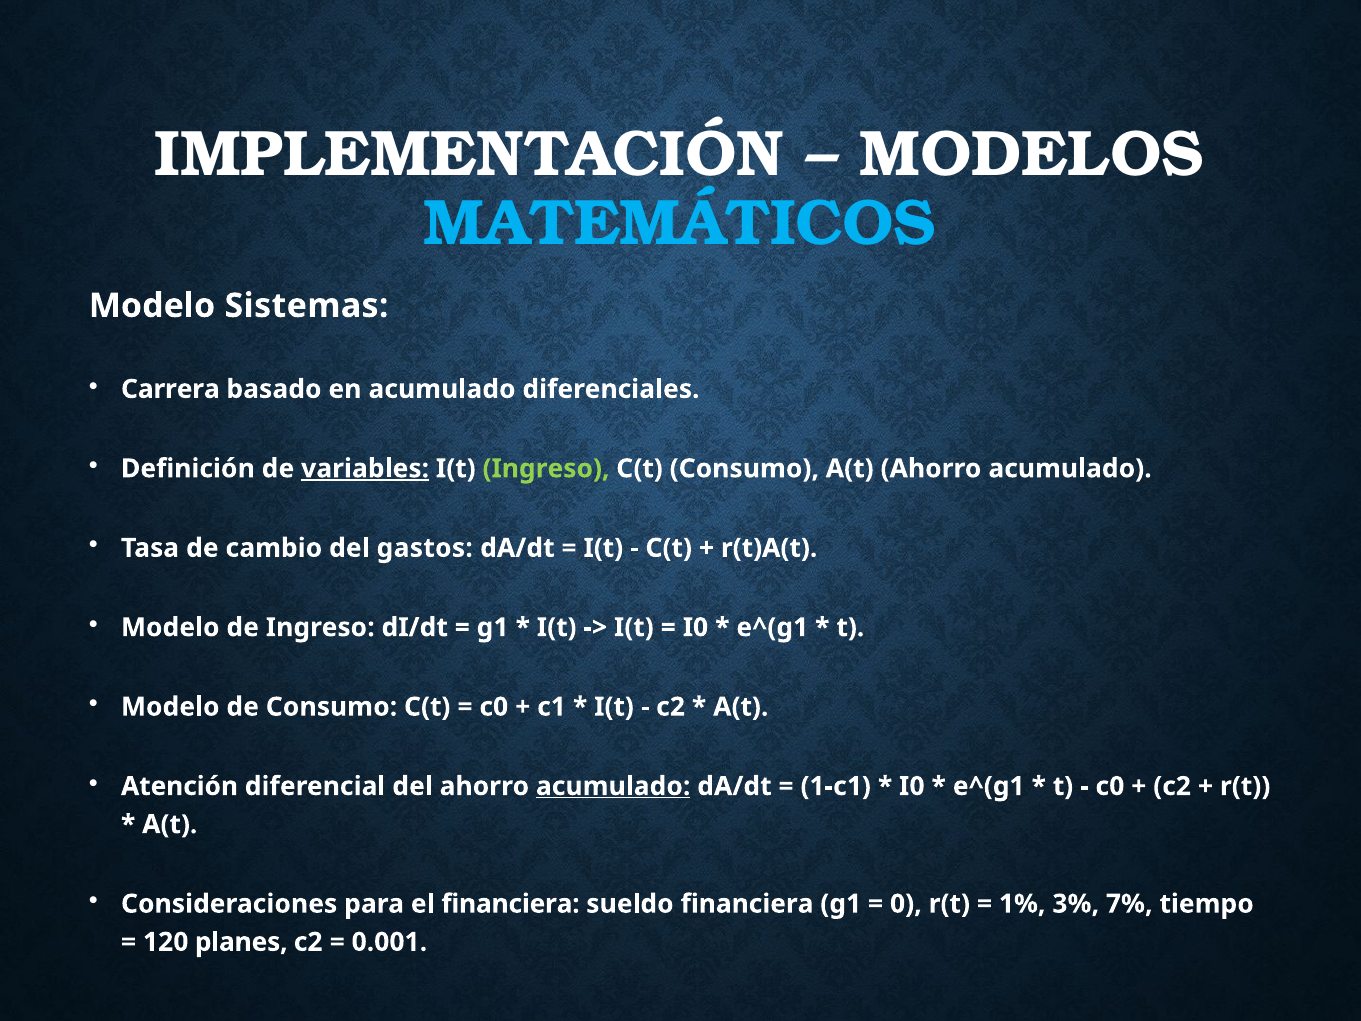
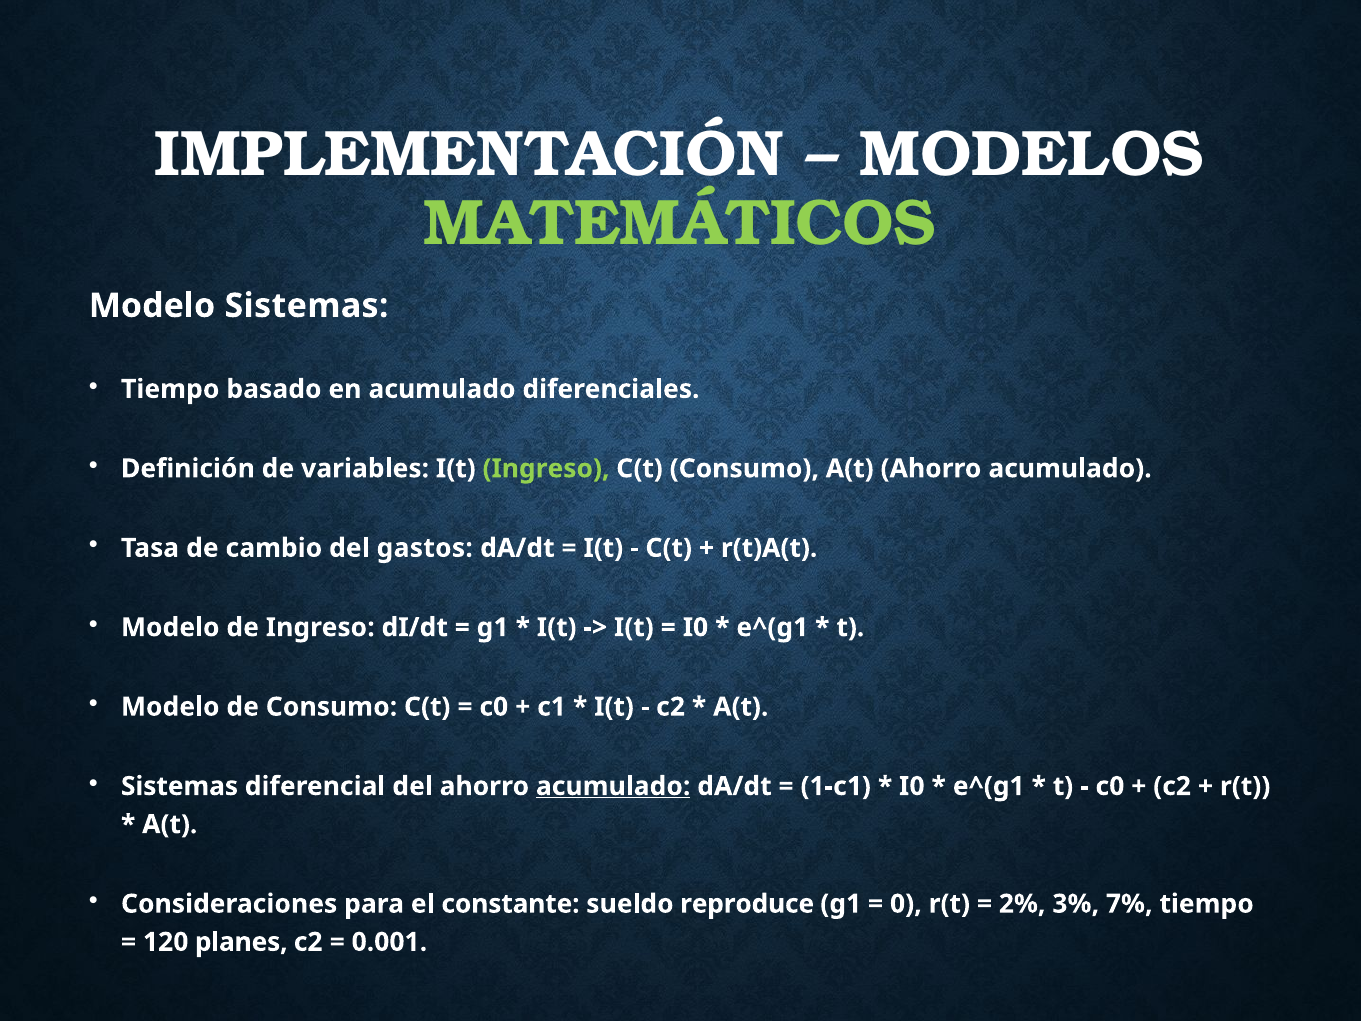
MATEMÁTICOS colour: light blue -> light green (680, 224)
Carrera: Carrera -> Tiempo (170, 389)
variables underline: present -> none (365, 468)
Atención: Atención -> Sistemas (180, 786)
el financiera: financiera -> constante (510, 904)
sueldo financiera: financiera -> reproduce (747, 904)
1%: 1% -> 2% (1022, 904)
